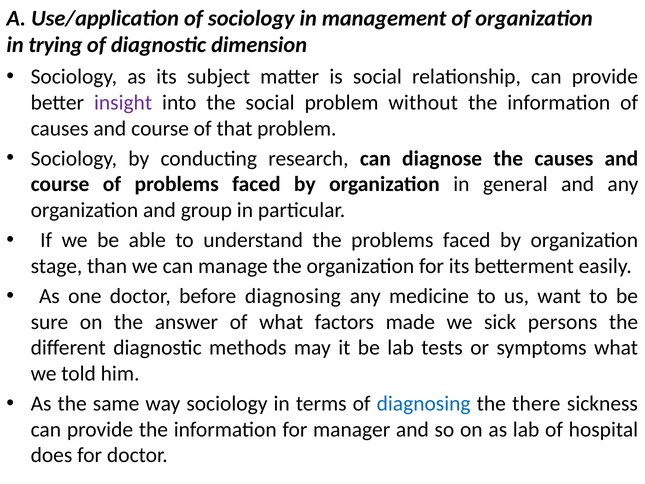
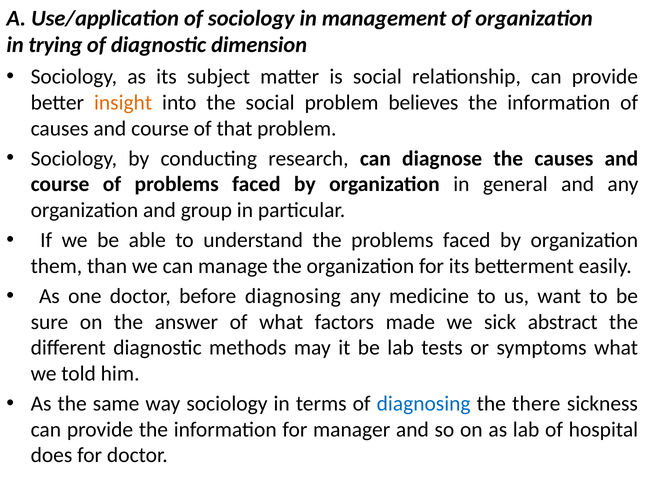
insight colour: purple -> orange (123, 103)
without: without -> believes (423, 103)
stage: stage -> them (56, 266)
persons: persons -> abstract (563, 322)
